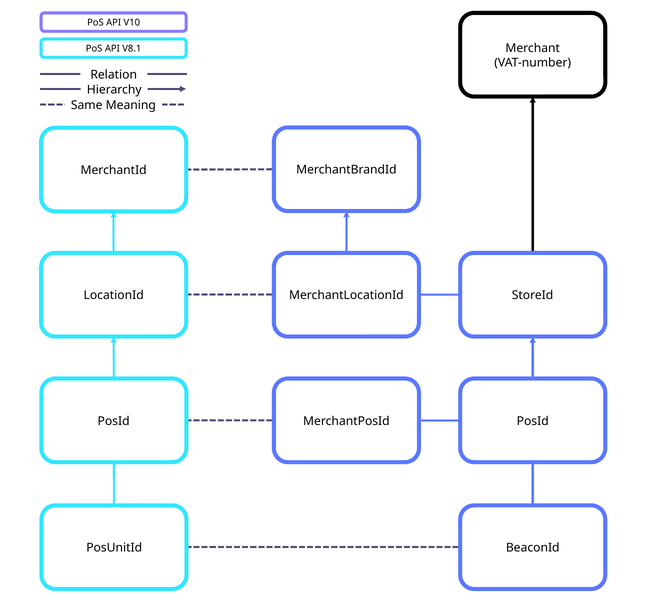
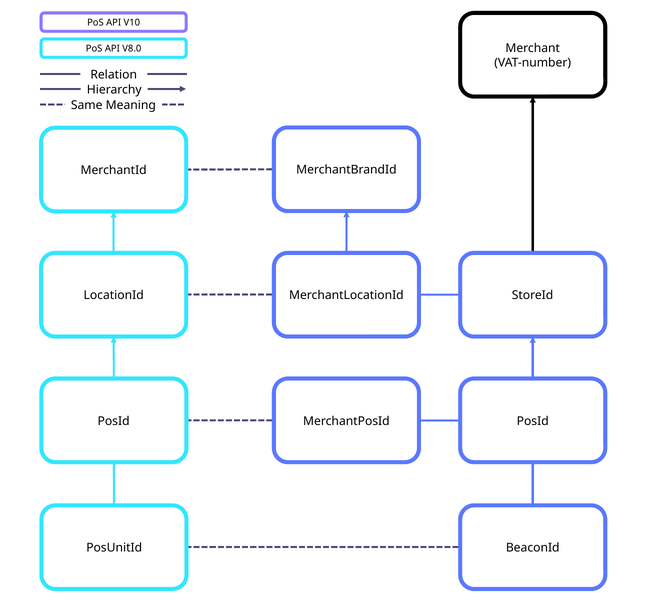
V8.1: V8.1 -> V8.0 (132, 49)
